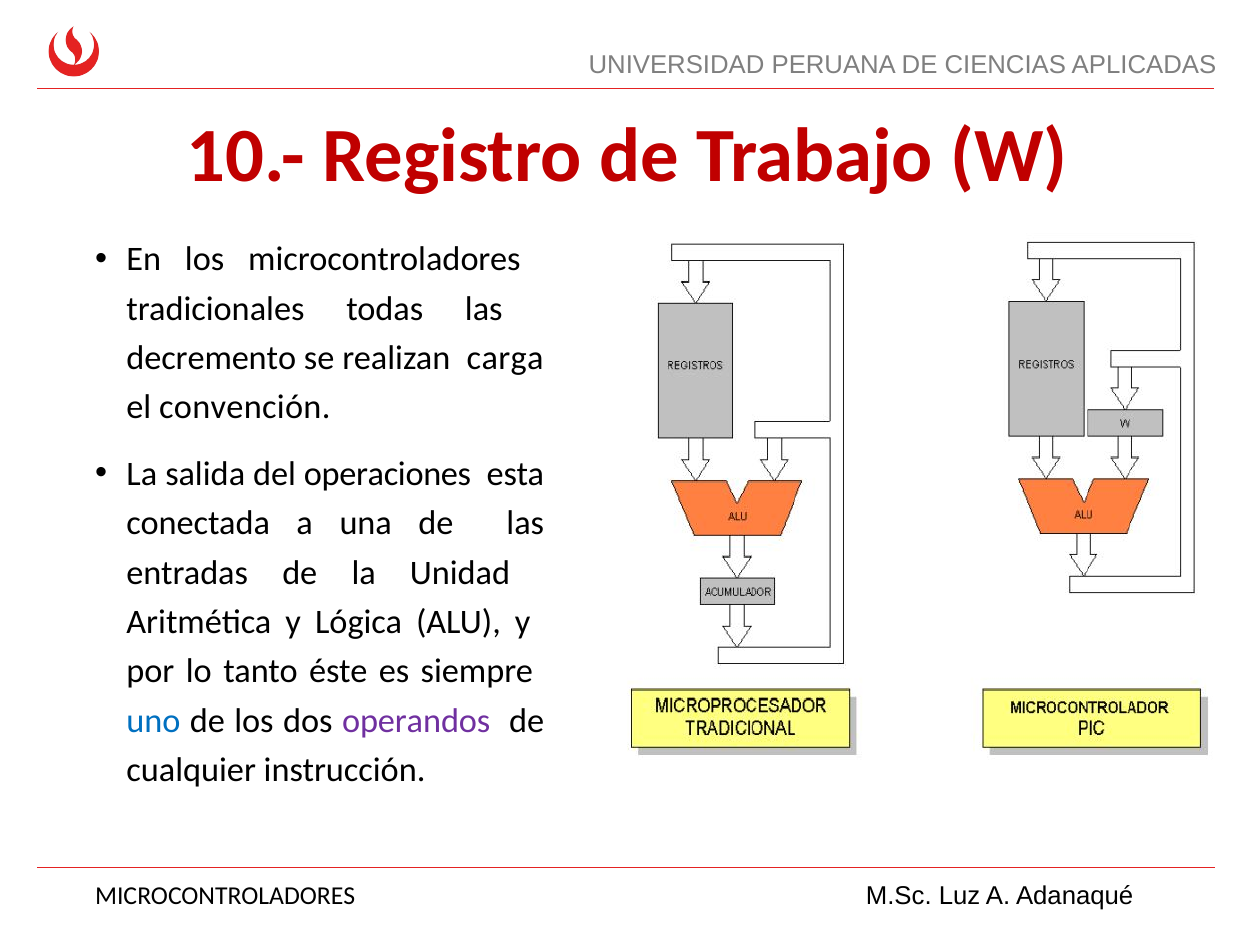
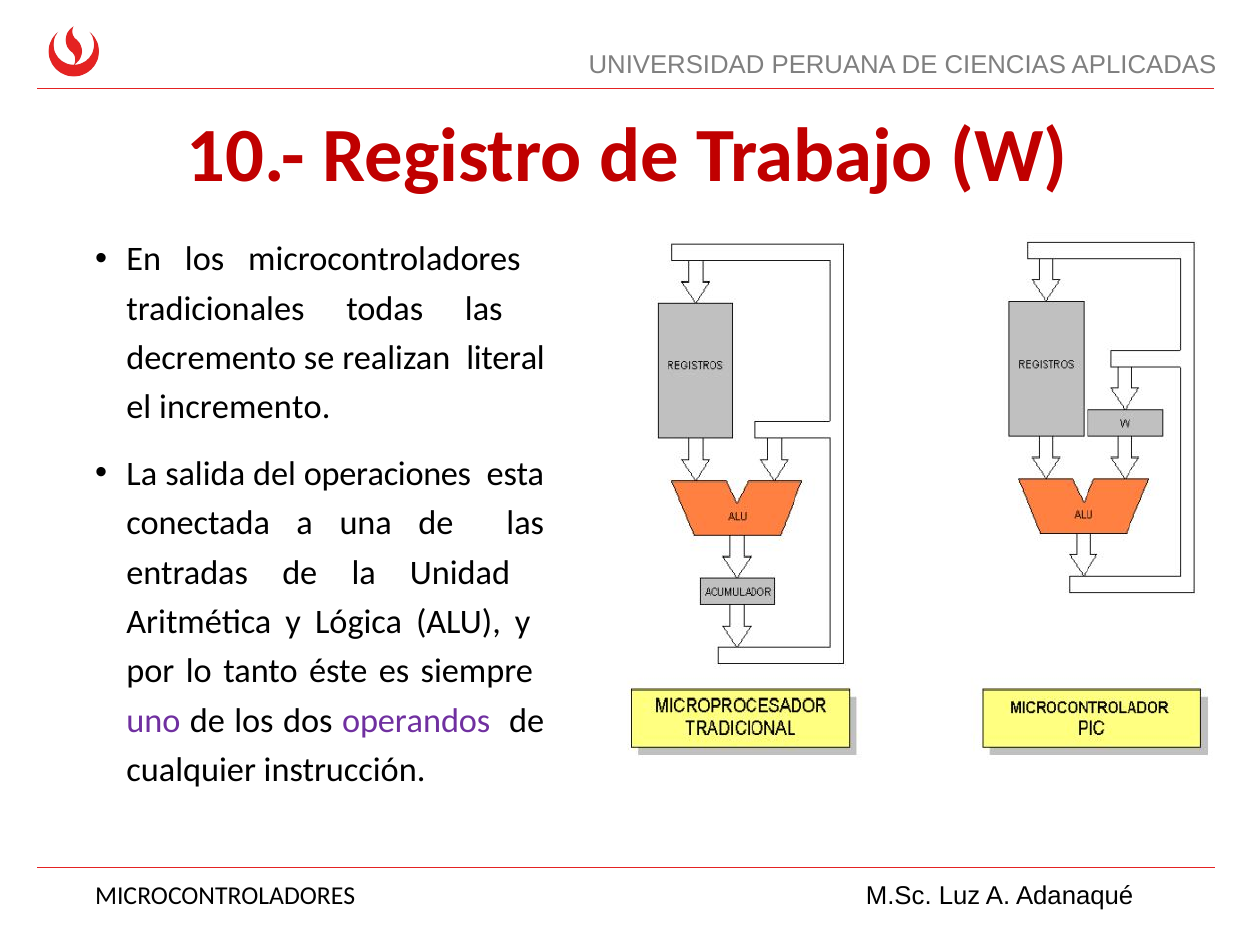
carga: carga -> literal (506, 358)
convención: convención -> incremento (245, 408)
uno colour: blue -> purple (153, 721)
